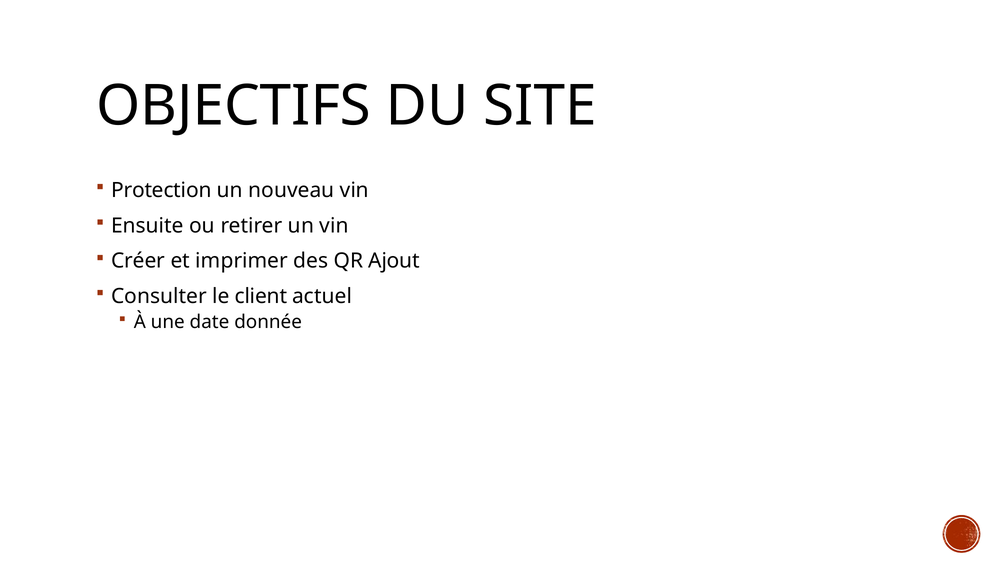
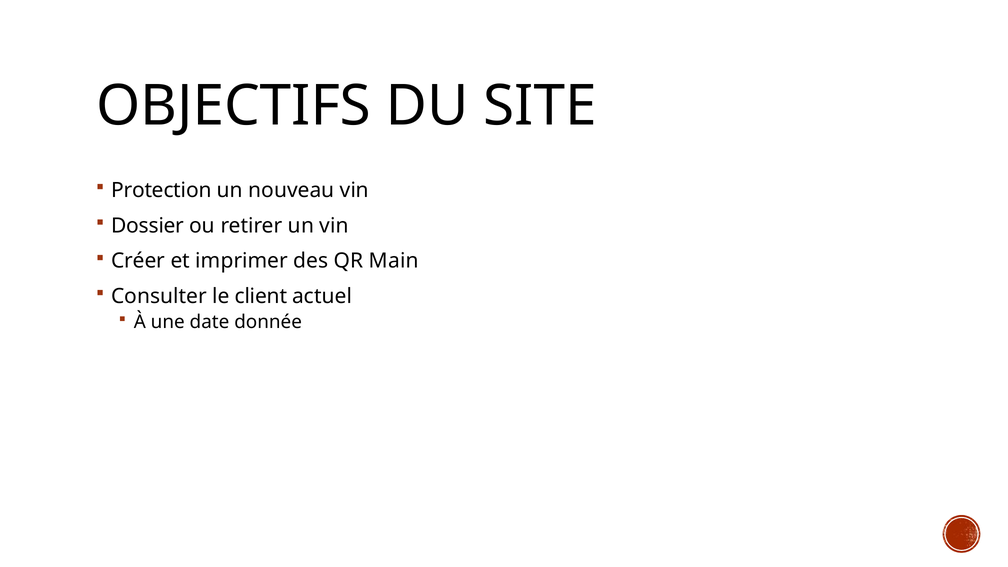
Ensuite: Ensuite -> Dossier (148, 226)
Ajout: Ajout -> Main (394, 261)
